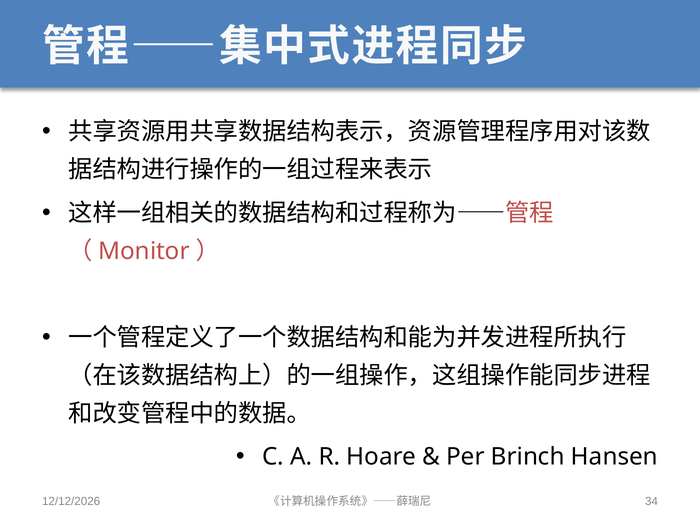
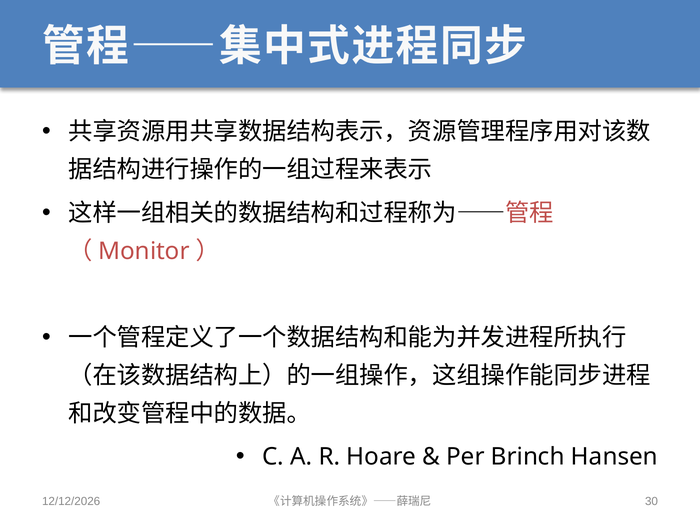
34: 34 -> 30 (652, 501)
